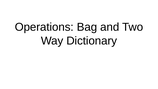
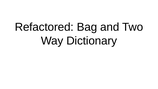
Operations: Operations -> Refactored (44, 27)
